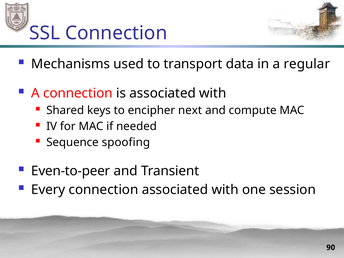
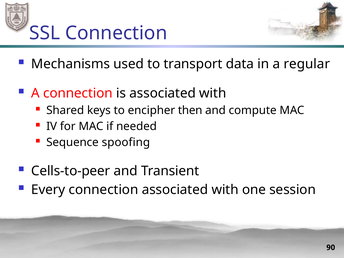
next: next -> then (190, 110)
Even-to-peer: Even-to-peer -> Cells-to-peer (71, 171)
